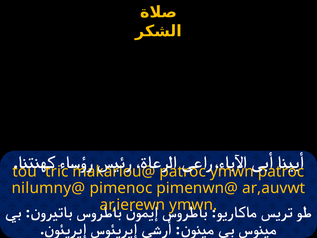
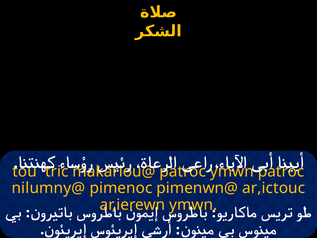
ar,auvwt: ar,auvwt -> ar,ictouc (274, 188)
